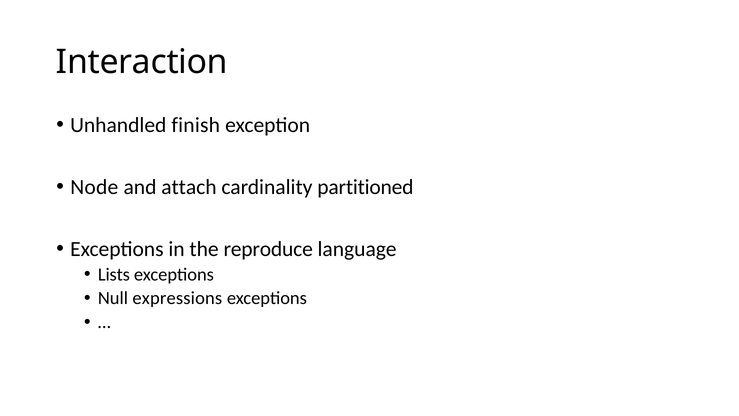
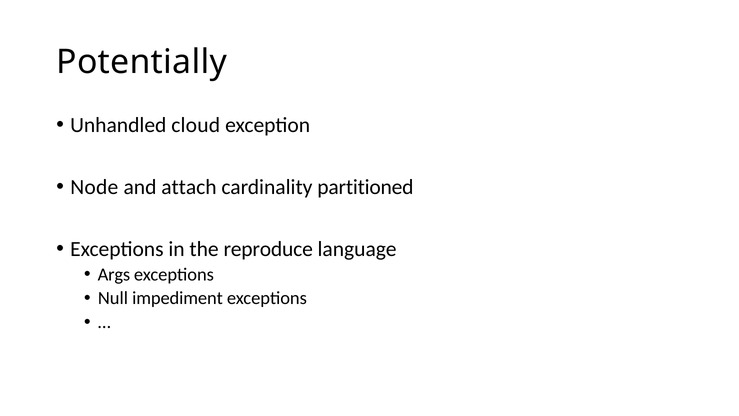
Interaction: Interaction -> Potentially (142, 62)
finish: finish -> cloud (196, 125)
Lists: Lists -> Args (114, 274)
expressions: expressions -> impediment (177, 298)
